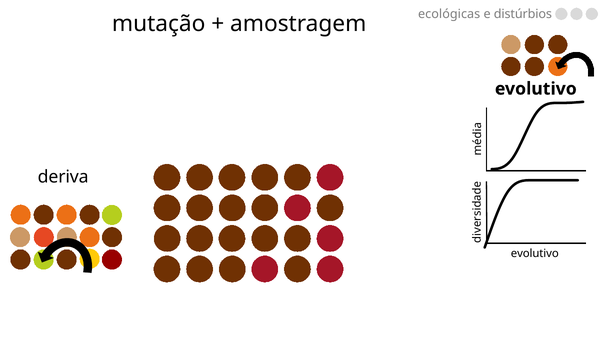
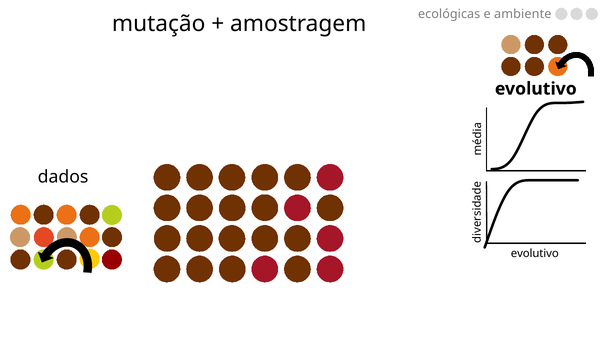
distúrbios: distúrbios -> ambiente (523, 14)
deriva: deriva -> dados (63, 177)
